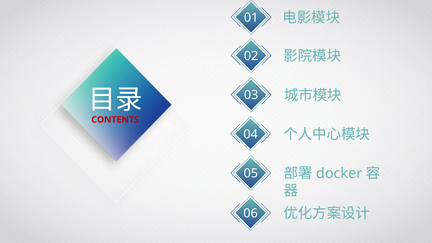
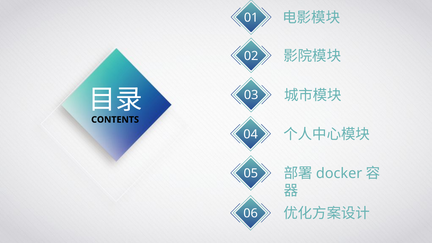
CONTENTS colour: red -> black (115, 120)
